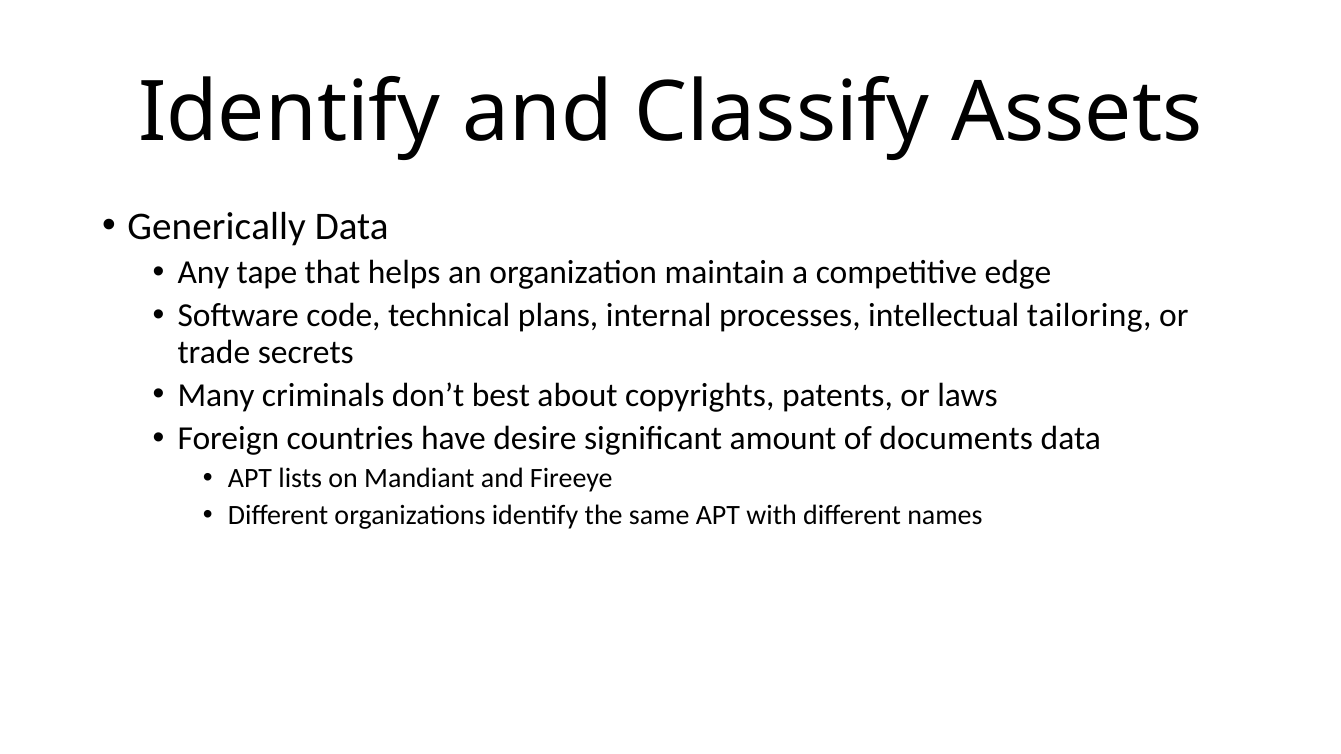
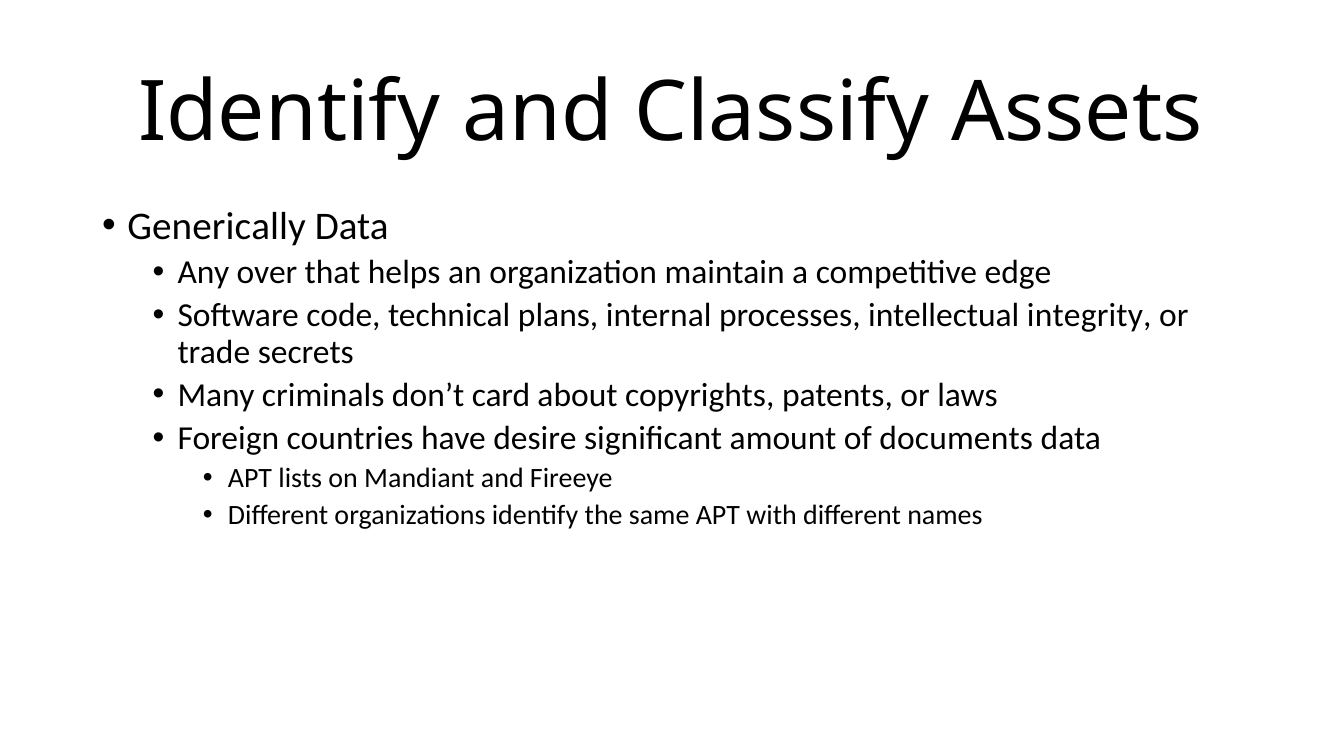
tape: tape -> over (267, 273)
tailoring: tailoring -> integrity (1089, 316)
best: best -> card (501, 395)
